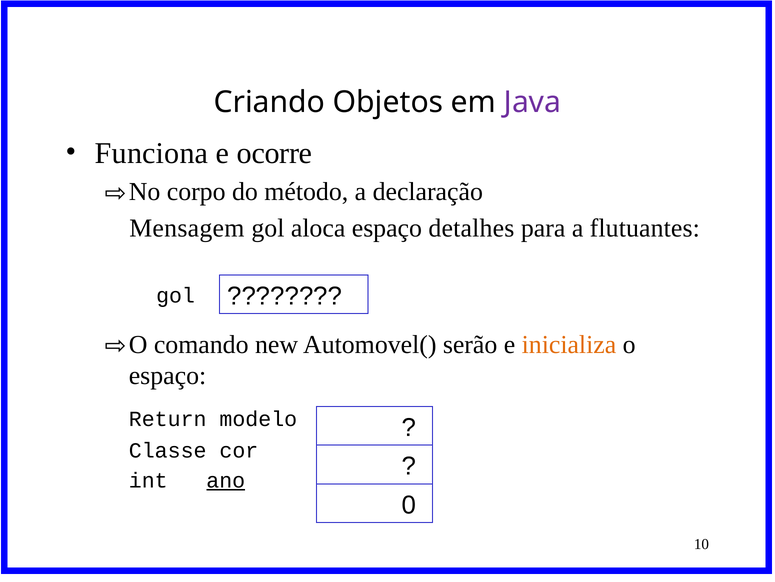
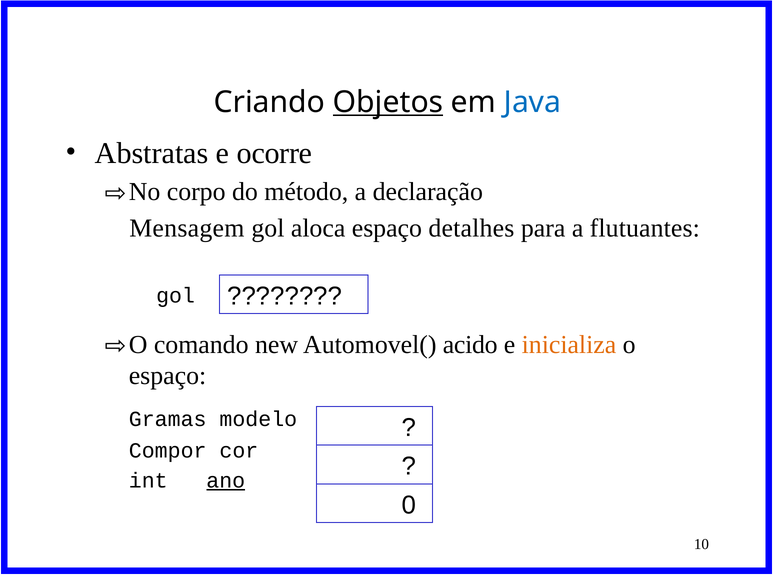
Objetos underline: none -> present (388, 102)
Java colour: purple -> blue (532, 102)
Funciona: Funciona -> Abstratas (152, 153)
serão: serão -> acido (470, 344)
Return: Return -> Gramas (168, 419)
Classe: Classe -> Compor (168, 450)
